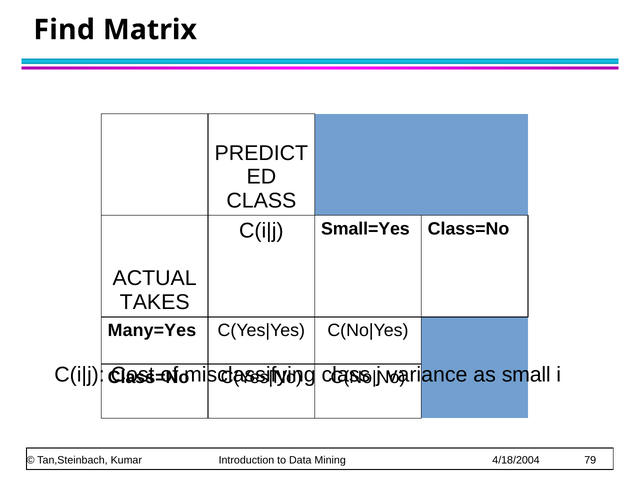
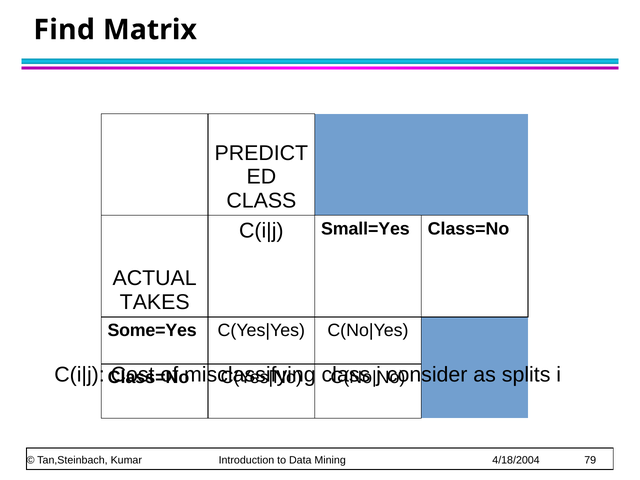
Many=Yes: Many=Yes -> Some=Yes (152, 330)
variance: variance -> consider (427, 375)
small: small -> splits (526, 375)
